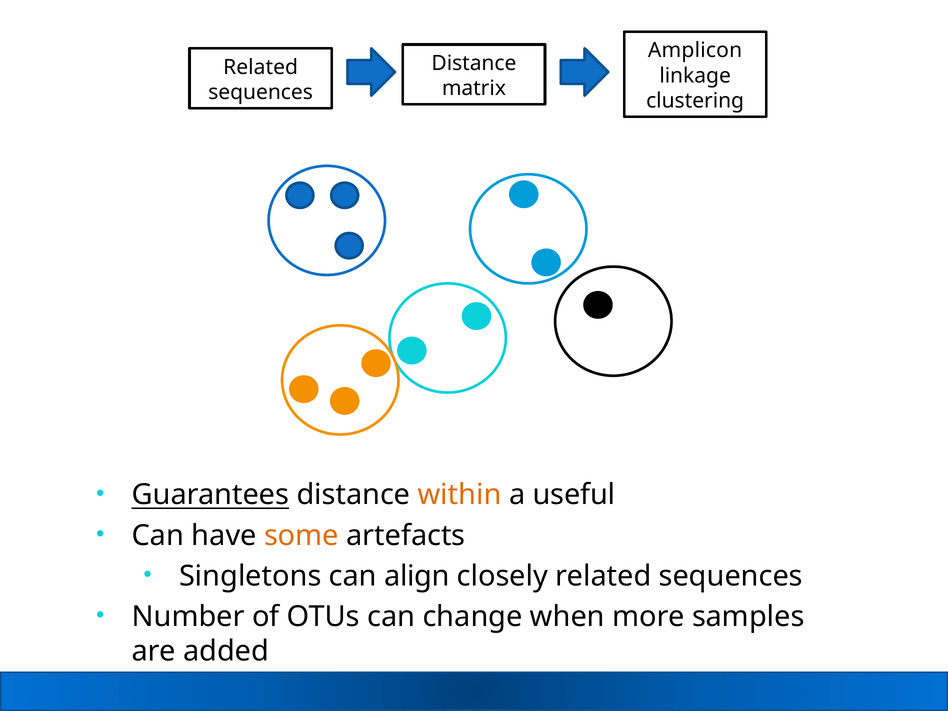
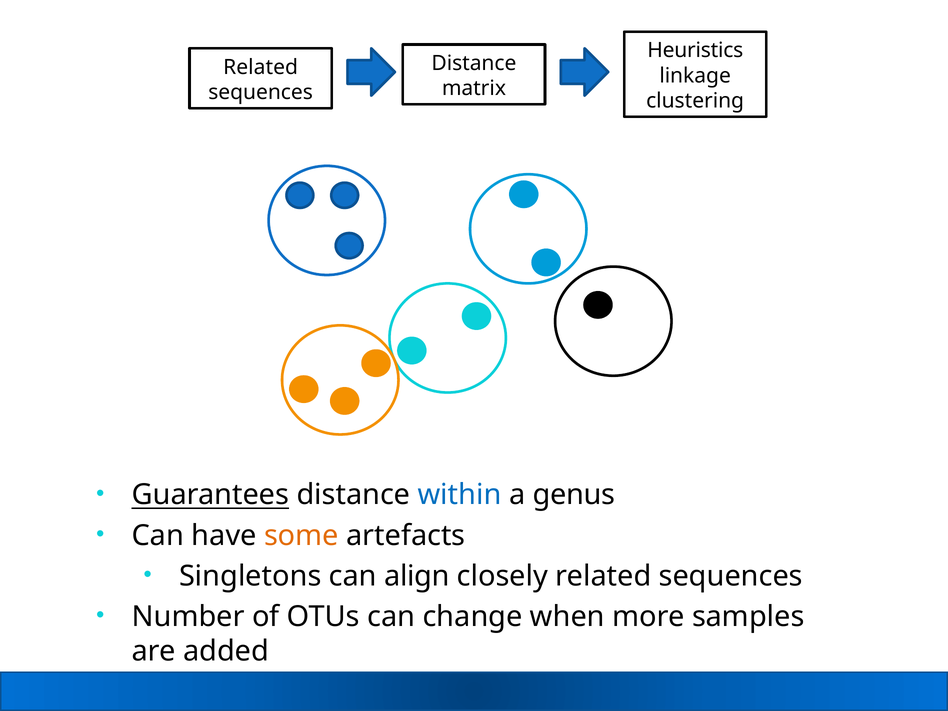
Amplicon: Amplicon -> Heuristics (695, 50)
within colour: orange -> blue (460, 495)
useful: useful -> genus (574, 495)
